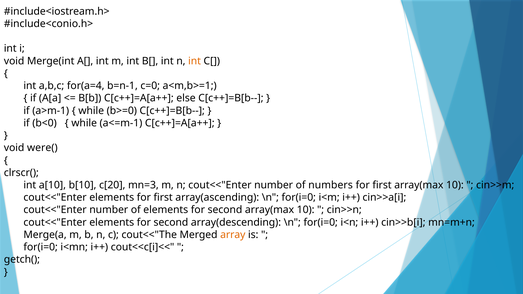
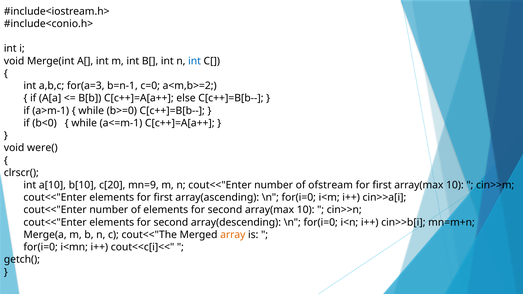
int colour: orange -> blue (195, 61)
for(a=4: for(a=4 -> for(a=3 (86, 86)
a<m,b>=1: a<m,b>=1 -> a<m,b>=2 (190, 86)
mn=3: mn=3 -> mn=9 (143, 185)
numbers: numbers -> ofstream (331, 185)
